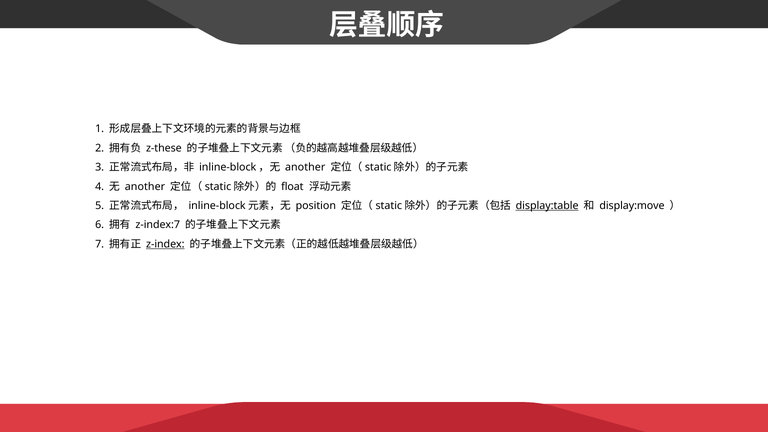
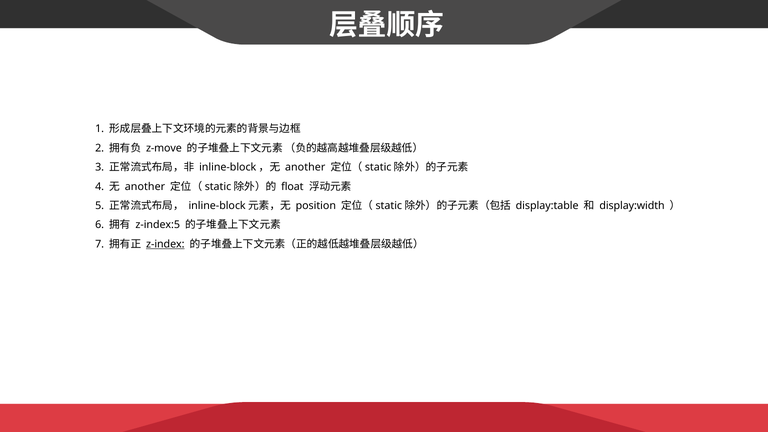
z-these: z-these -> z-move (164, 148)
display:table underline: present -> none (547, 206)
display:move: display:move -> display:width (632, 206)
z-index:7: z-index:7 -> z-index:5 (158, 225)
